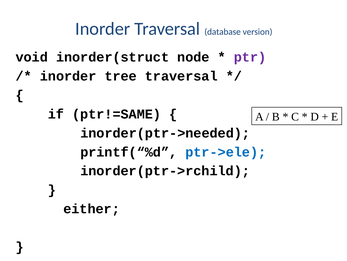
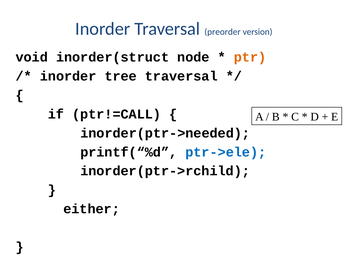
database: database -> preorder (223, 32)
ptr colour: purple -> orange (250, 57)
ptr!=SAME: ptr!=SAME -> ptr!=CALL (117, 114)
